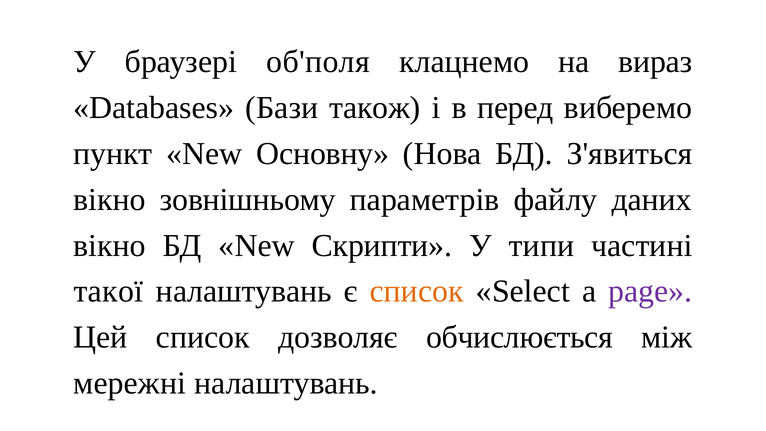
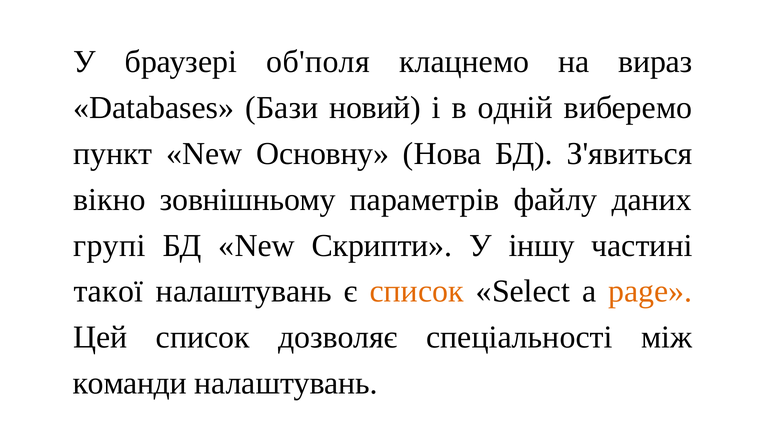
також: також -> новий (375, 108)
перед: перед -> одній (515, 108)
вікно: вікно -> групі (109, 245)
типи: типи -> іншу (542, 245)
page colour: purple -> orange (650, 291)
обчислюється: обчислюється -> спеціальності (519, 337)
мережні: мережні -> команди (130, 383)
